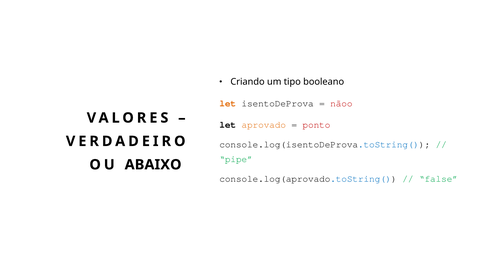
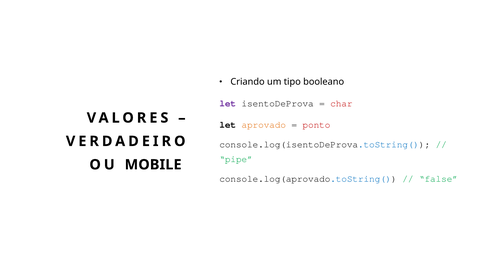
let colour: orange -> purple (228, 103)
nãoo: nãoo -> char (341, 103)
ABAIXO: ABAIXO -> MOBILE (153, 165)
